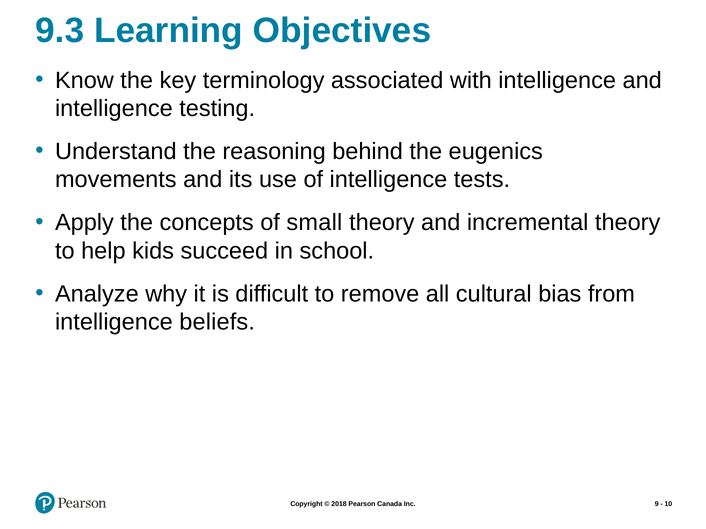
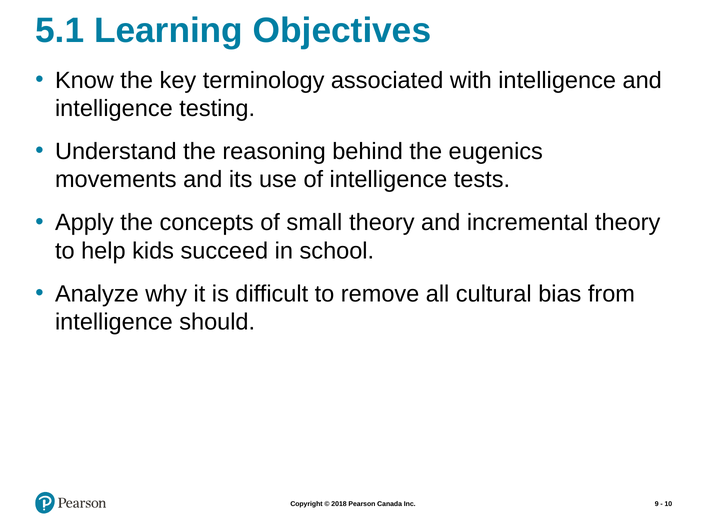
9.3: 9.3 -> 5.1 (60, 31)
beliefs: beliefs -> should (217, 322)
